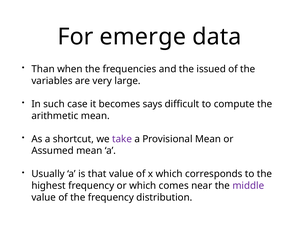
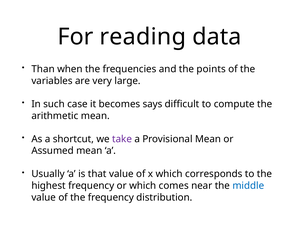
emerge: emerge -> reading (143, 37)
issued: issued -> points (211, 69)
middle colour: purple -> blue (248, 185)
